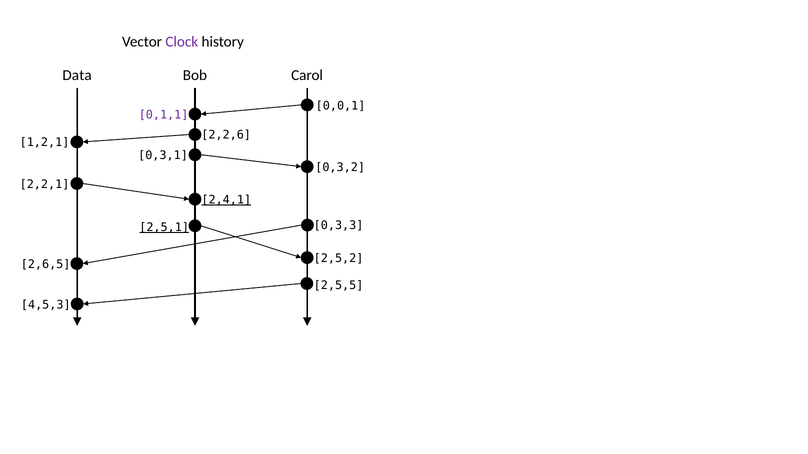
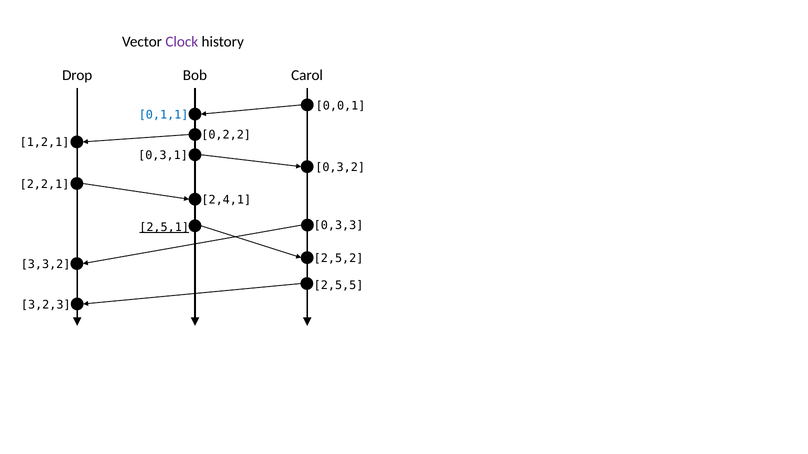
Data: Data -> Drop (77, 75)
0,1,1 colour: purple -> blue (164, 115)
2,2,6: 2,2,6 -> 0,2,2 (226, 135)
2,4,1 underline: present -> none (226, 200)
2,6,5: 2,6,5 -> 3,3,2 (46, 265)
4,5,3: 4,5,3 -> 3,2,3 (46, 305)
